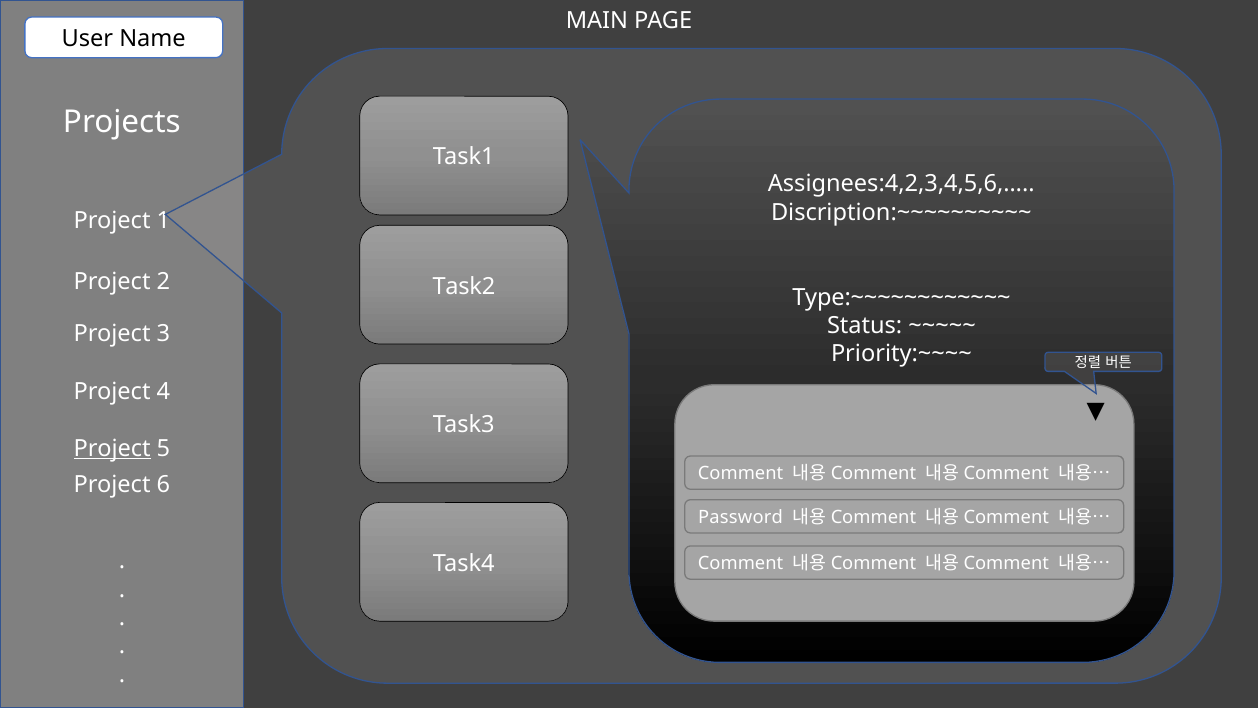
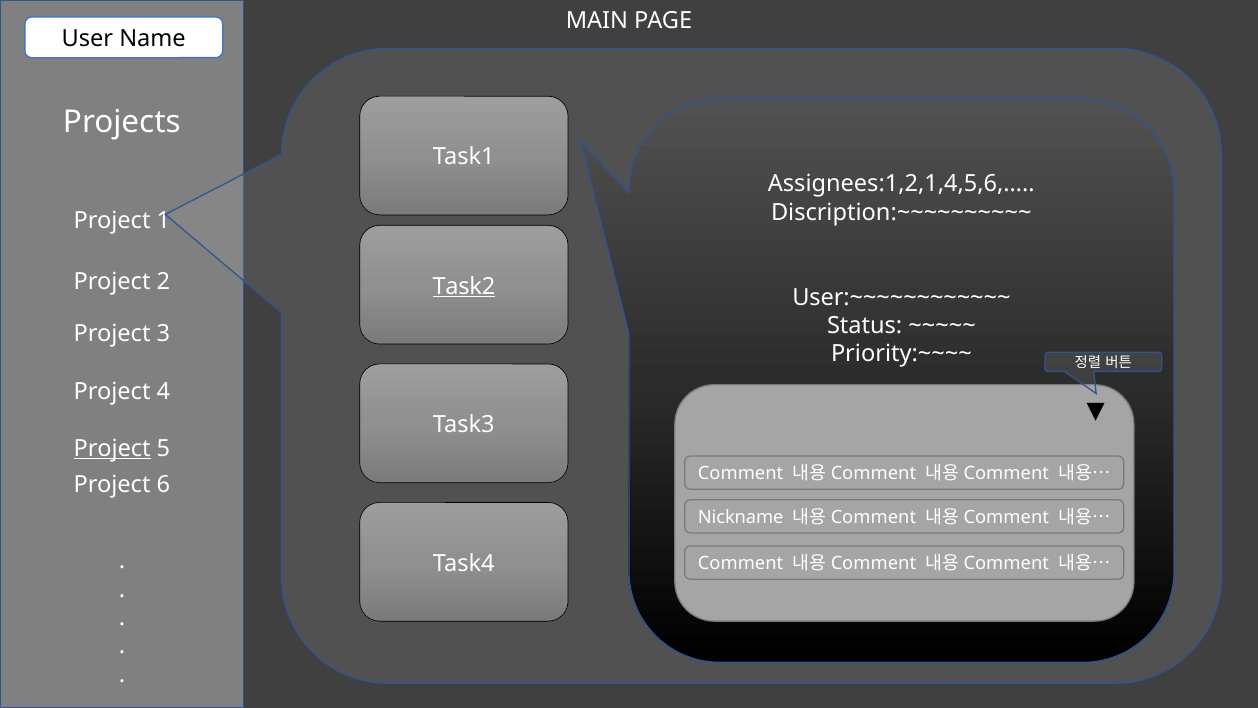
Assignees:4,2,3,4,5,6,…: Assignees:4,2,3,4,5,6,… -> Assignees:1,2,1,4,5,6,… (901, 184)
Task2 underline: none -> present (464, 286)
Type:~~~~~~~~~~~~: Type:~~~~~~~~~~~~ -> User:~~~~~~~~~~~~ (901, 297)
Password: Password -> Nickname (741, 517)
